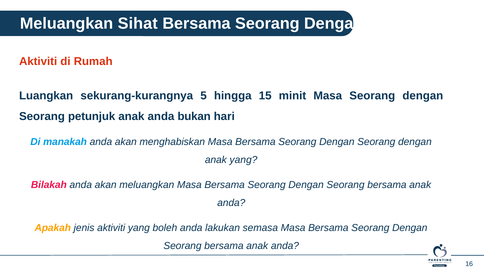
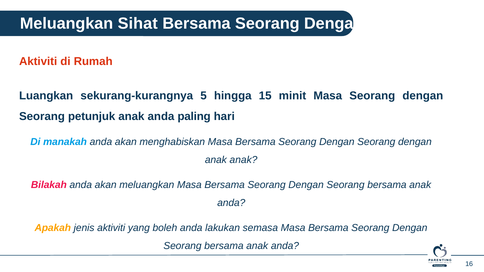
bukan: bukan -> paling (194, 116)
anak yang: yang -> anak (243, 160)
